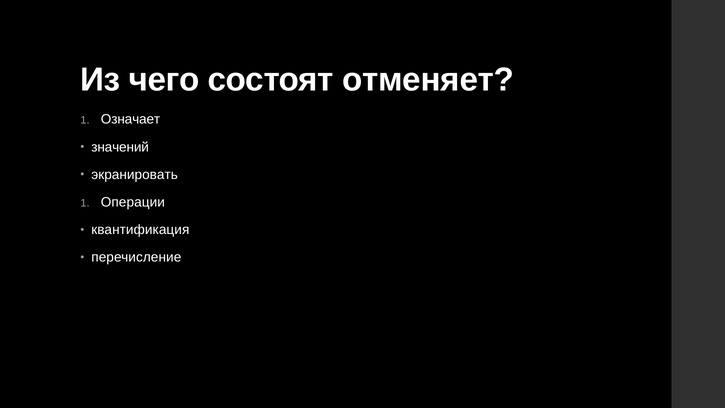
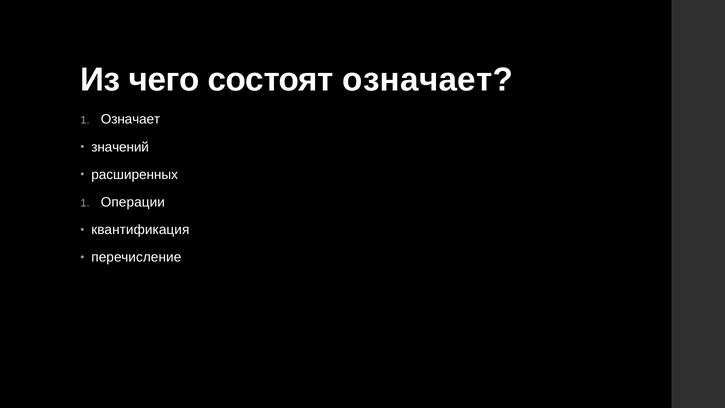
состоят отменяет: отменяет -> означает (428, 80)
экранировать: экранировать -> расширенных (135, 175)
